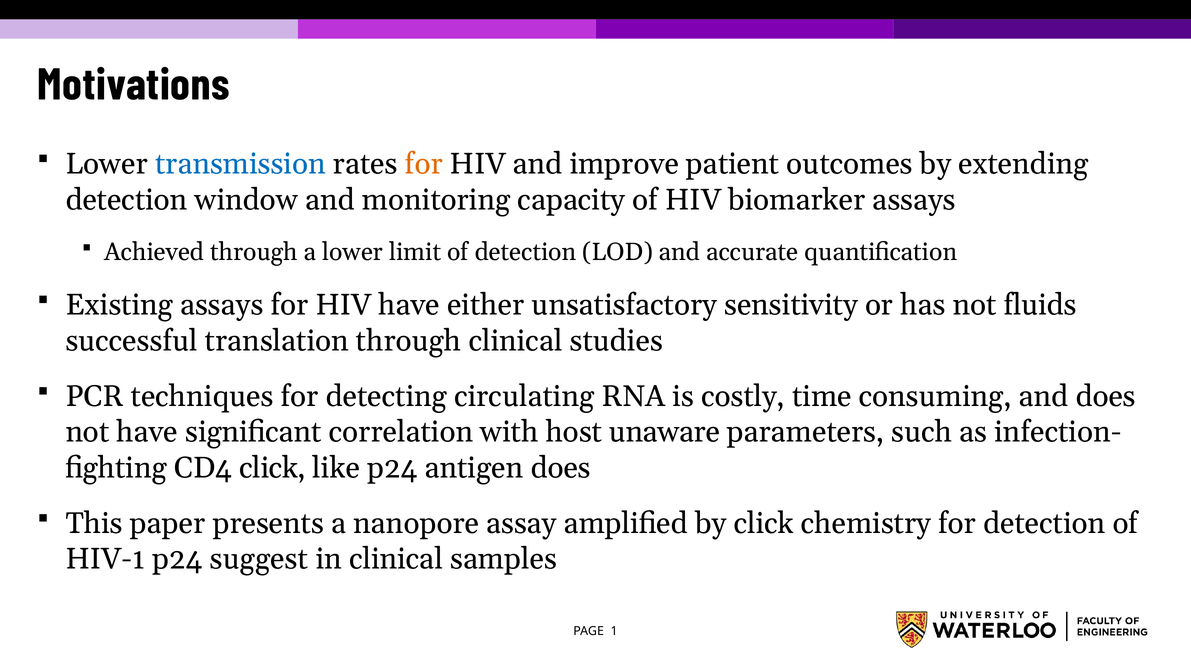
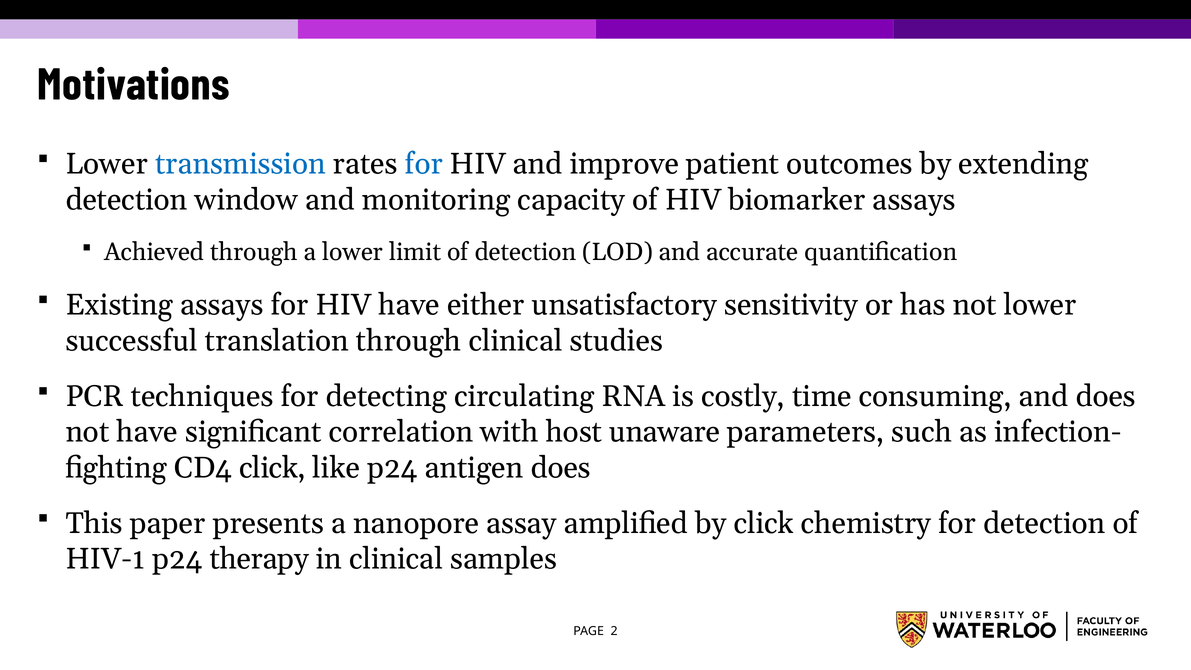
for colour: orange -> blue (424, 164)
not fluids: fluids -> lower (1040, 305)
suggest: suggest -> therapy (259, 559)
1: 1 -> 2 (614, 631)
